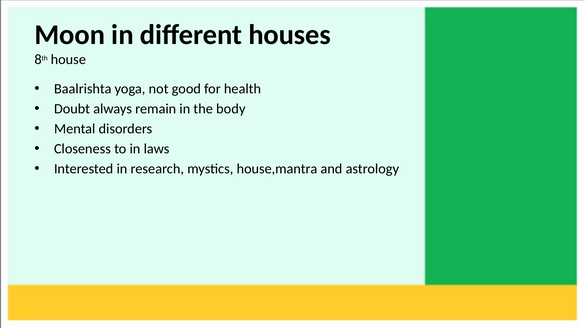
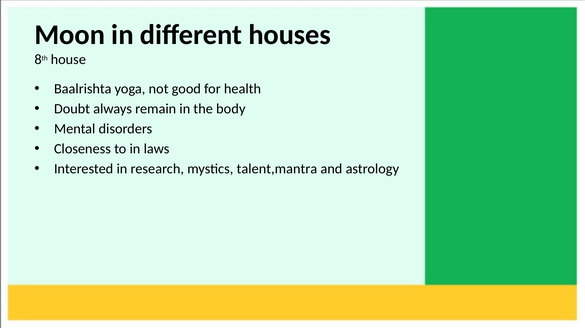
house,mantra: house,mantra -> talent,mantra (277, 169)
